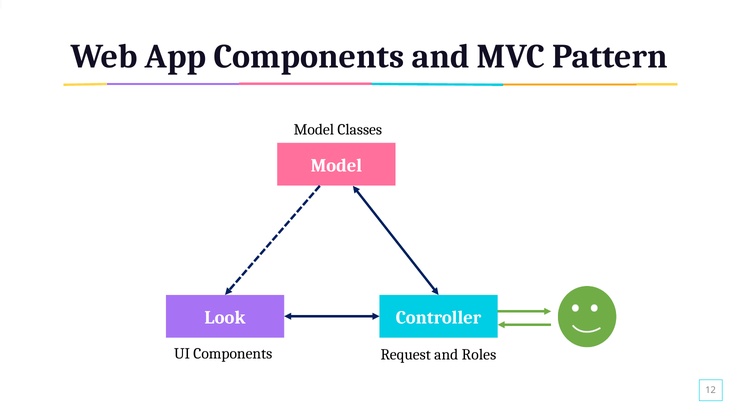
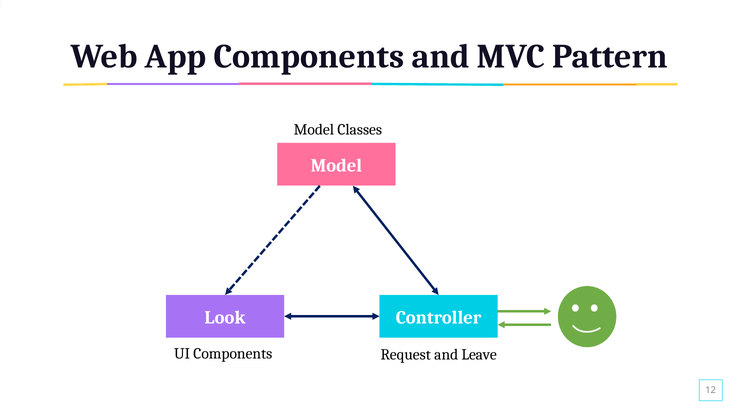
Roles: Roles -> Leave (479, 355)
